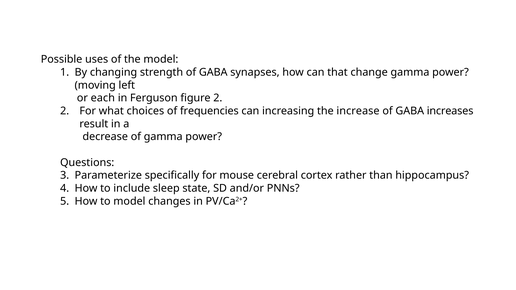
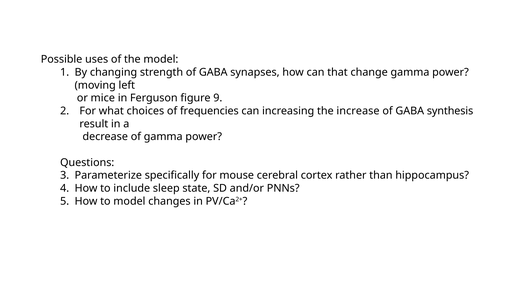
each: each -> mice (103, 98)
figure 2: 2 -> 9 (218, 98)
increases: increases -> synthesis (450, 111)
